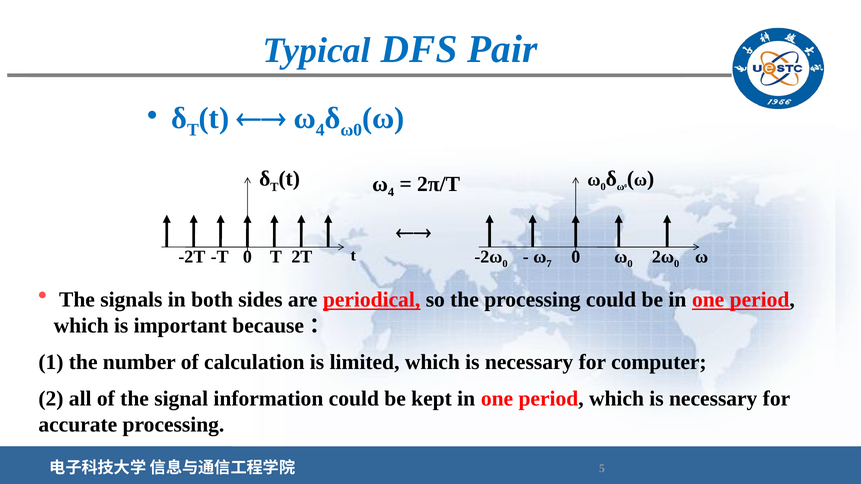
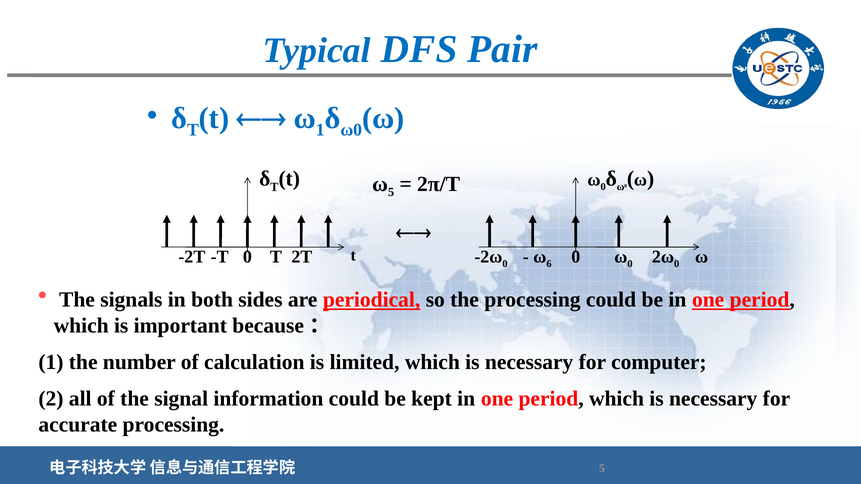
4: 4 -> 1 (320, 130)
4: 4 -> 5 (391, 192)
7: 7 -> 6 (549, 264)
